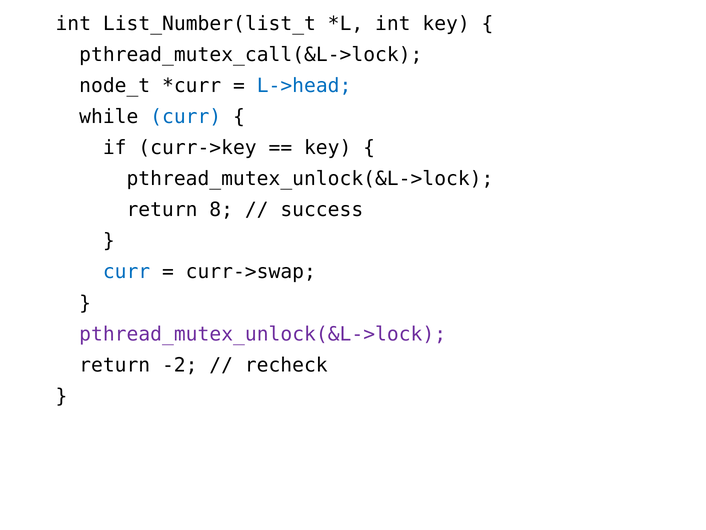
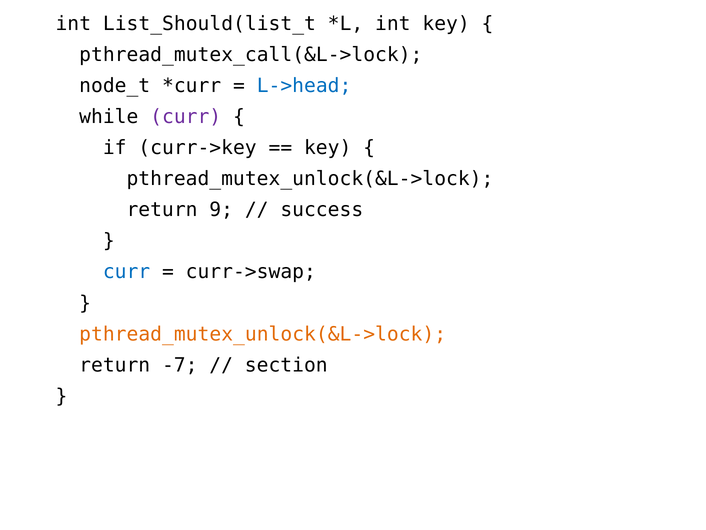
List_Number(list_t: List_Number(list_t -> List_Should(list_t (209, 24)
curr colour: blue -> purple (186, 117)
8: 8 -> 9 (221, 210)
pthread_mutex_unlock(&L->lock colour: purple -> orange (263, 334)
-2: -2 -> -7 (180, 365)
recheck: recheck -> section (286, 365)
